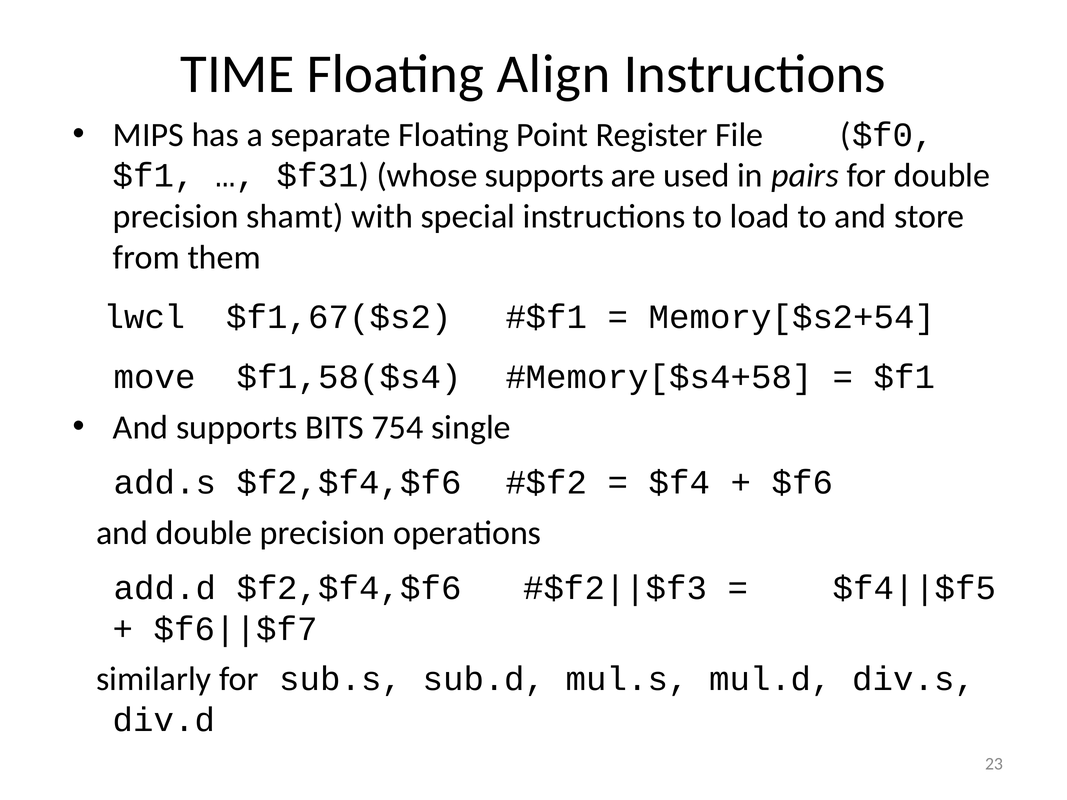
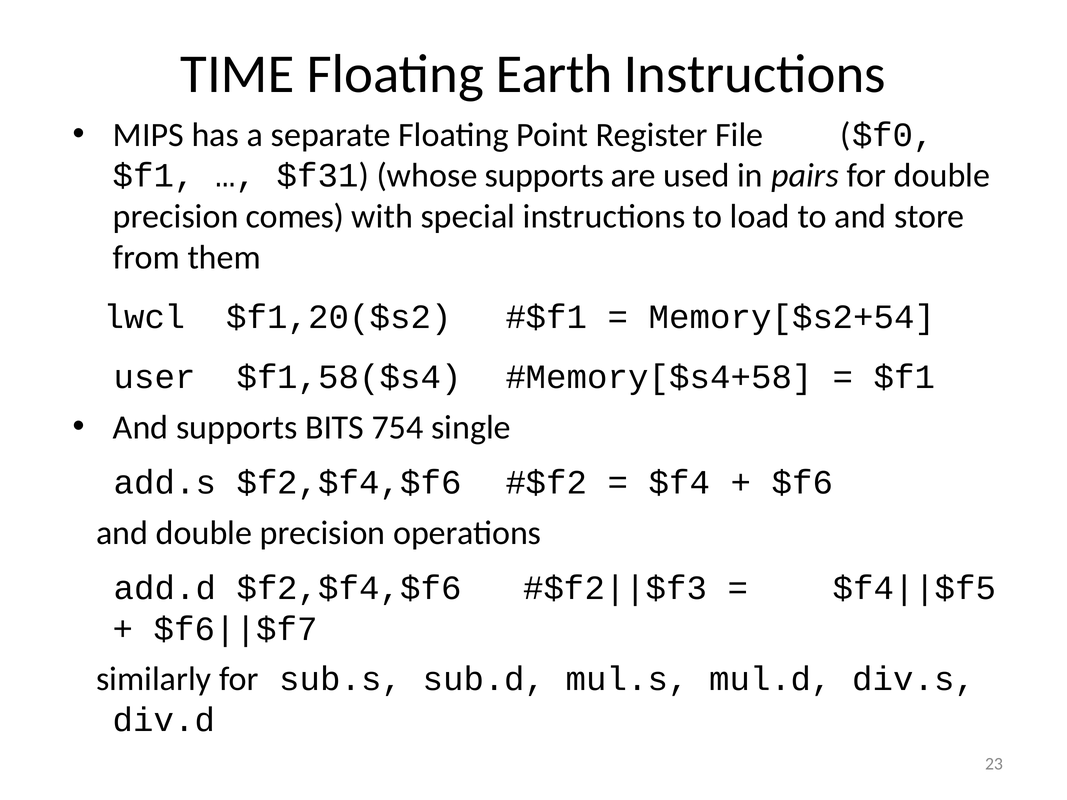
Align: Align -> Earth (554, 74)
shamt: shamt -> comes (295, 217)
$f1,67($s2: $f1,67($s2 -> $f1,20($s2 (339, 317)
move: move -> user (155, 377)
